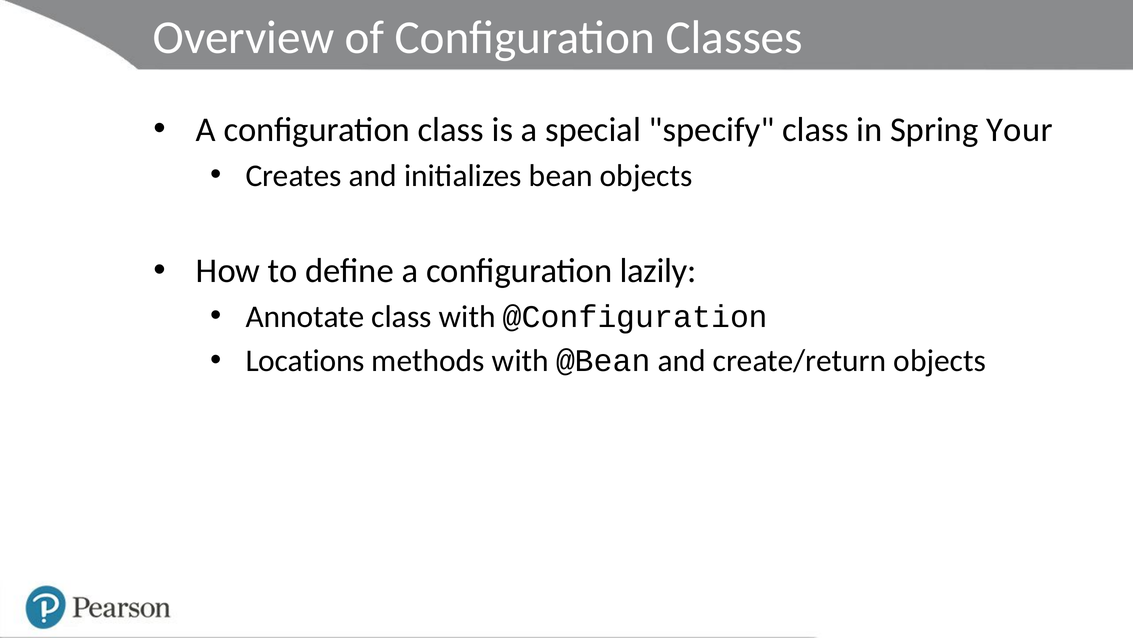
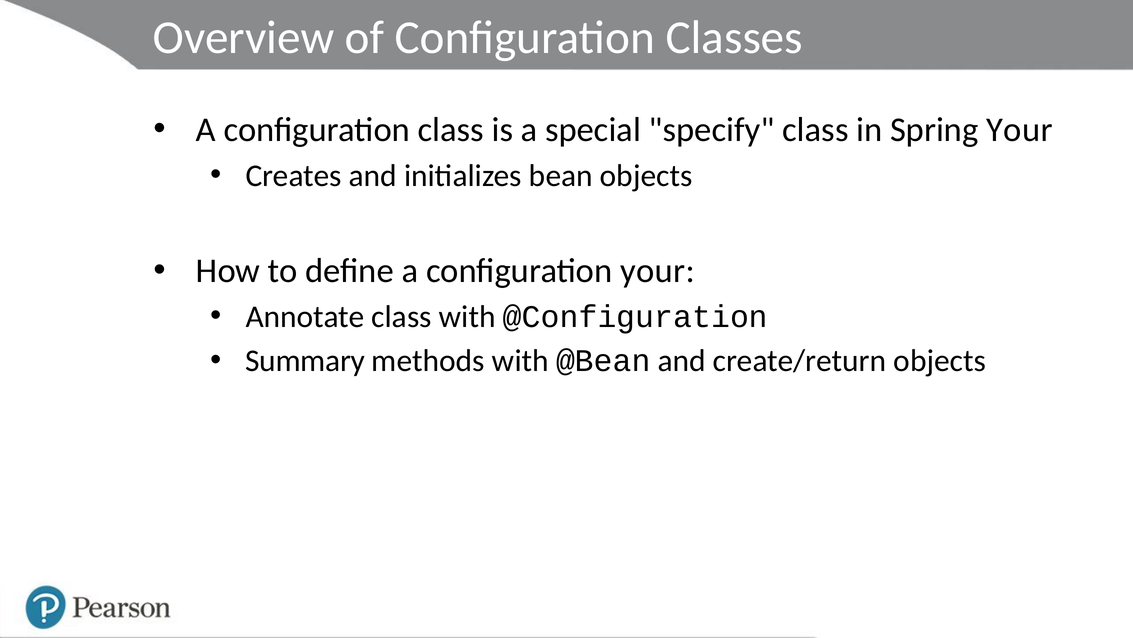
configuration lazily: lazily -> your (658, 271)
Locations: Locations -> Summary (305, 361)
